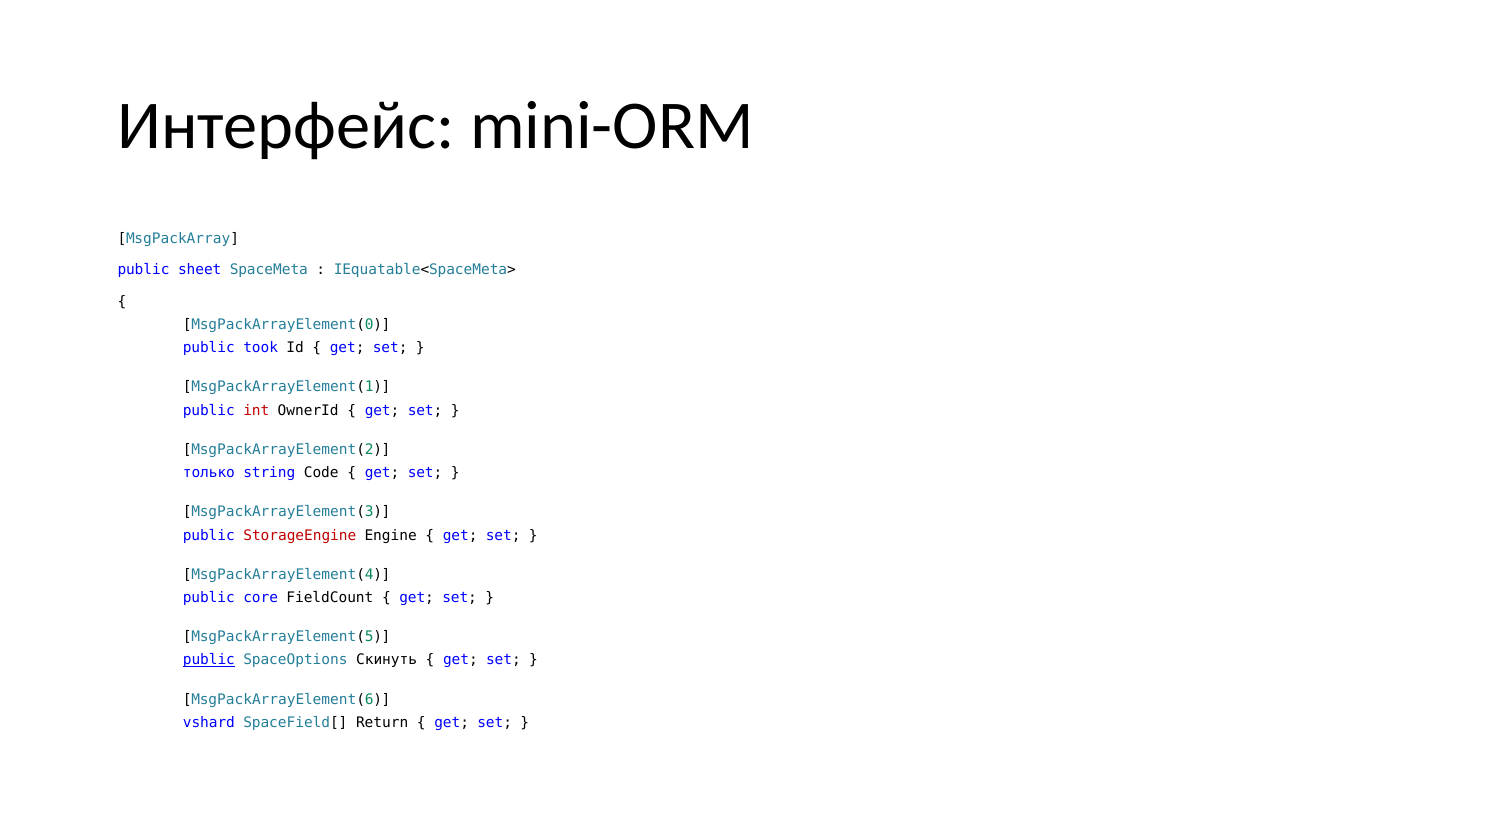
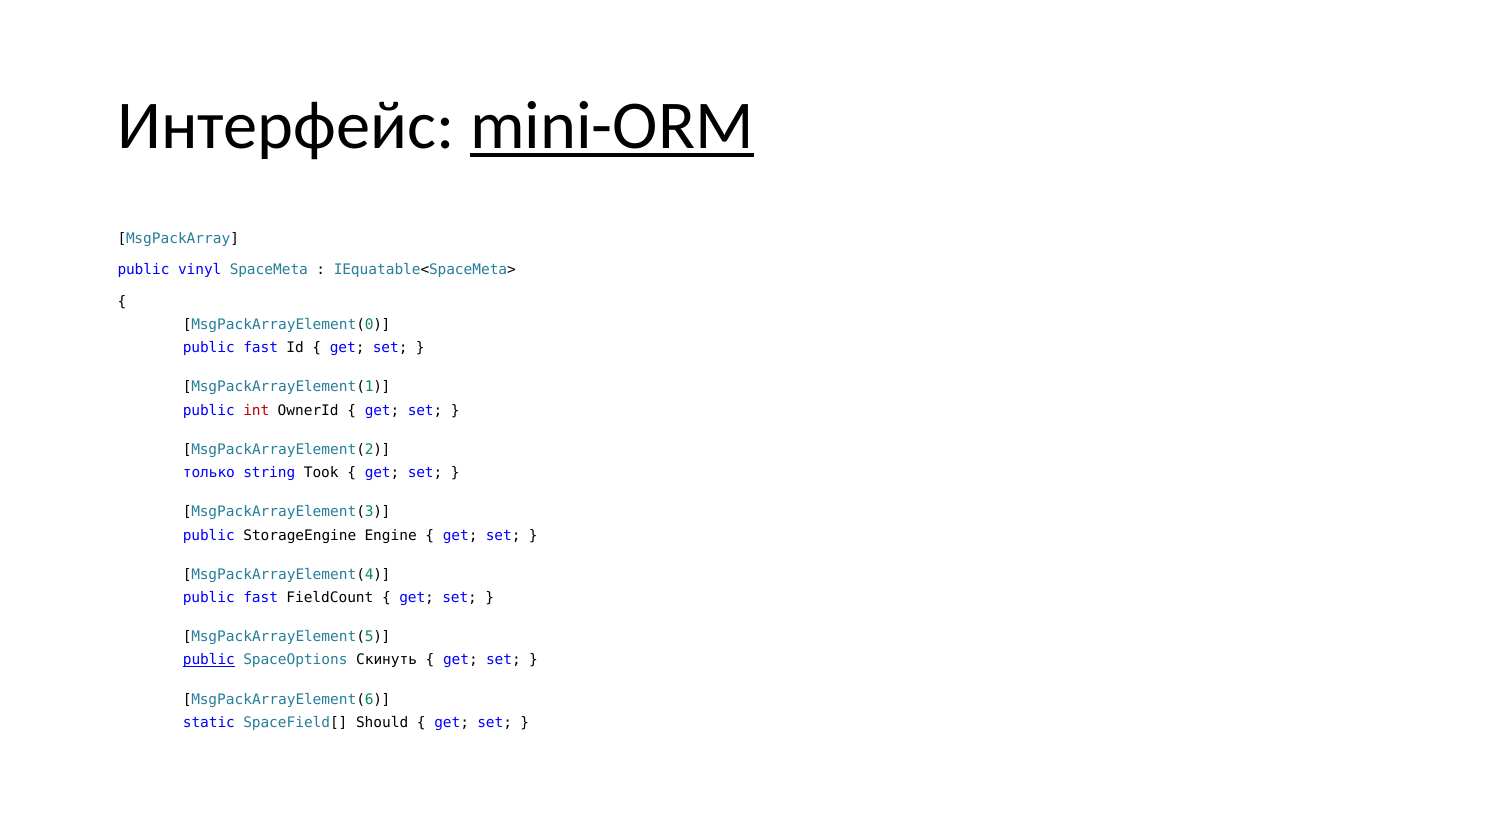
mini-ORM underline: none -> present (612, 125)
sheet: sheet -> vinyl (200, 270)
took: took -> fast (261, 348)
Code: Code -> Took (321, 473)
StorageEngine colour: red -> black (300, 535)
core: core -> fast (261, 598)
vshard: vshard -> static (209, 722)
Return: Return -> Should (382, 722)
